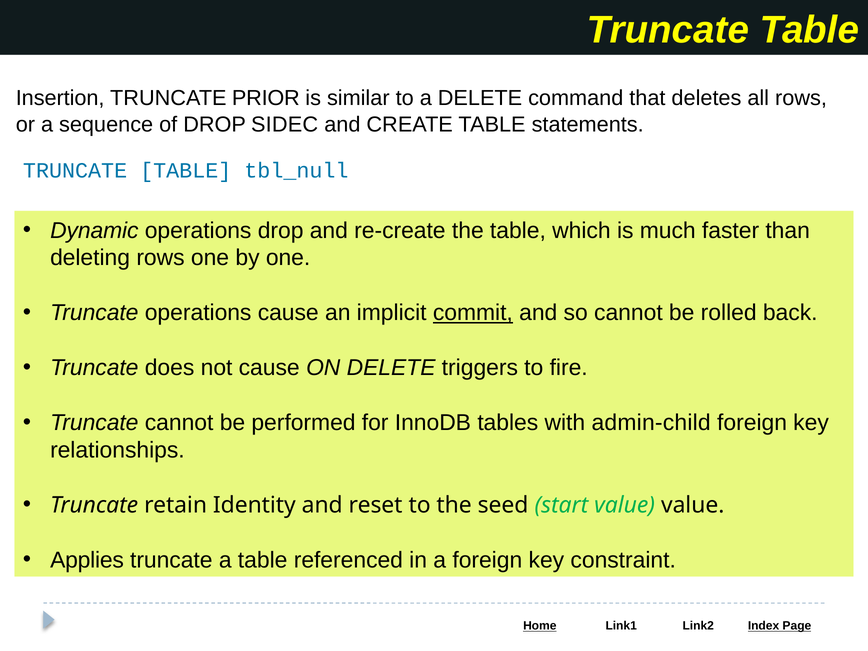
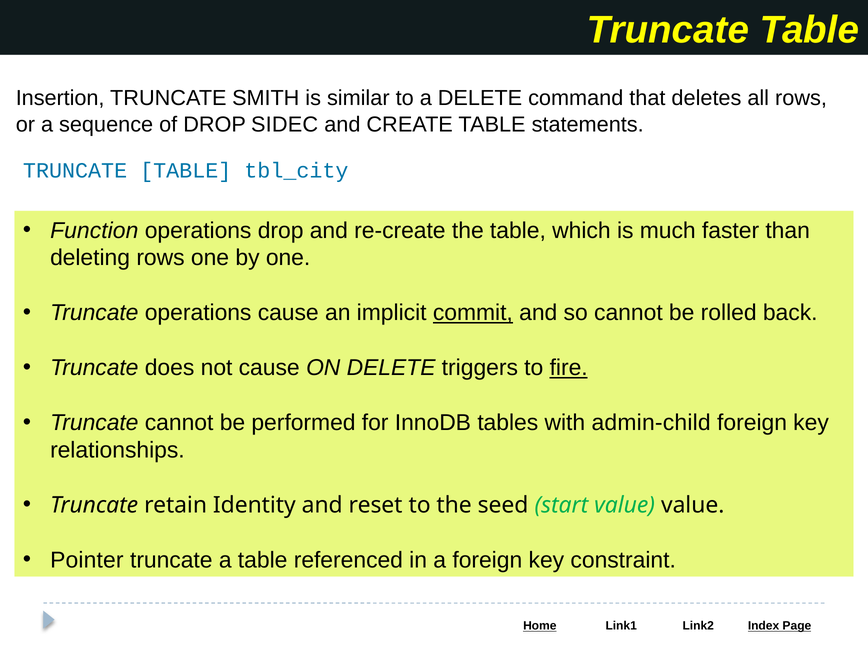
PRIOR: PRIOR -> SMITH (266, 98)
tbl_null: tbl_null -> tbl_city (296, 171)
Dynamic: Dynamic -> Function (94, 230)
fire underline: none -> present (569, 368)
Applies: Applies -> Pointer (87, 560)
